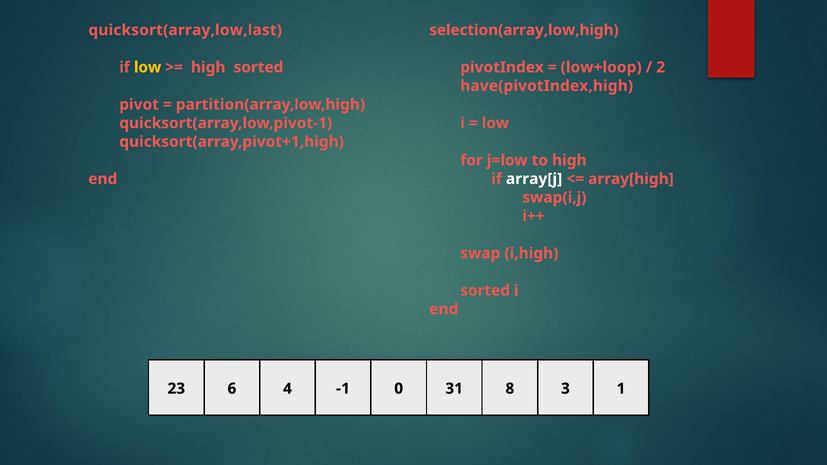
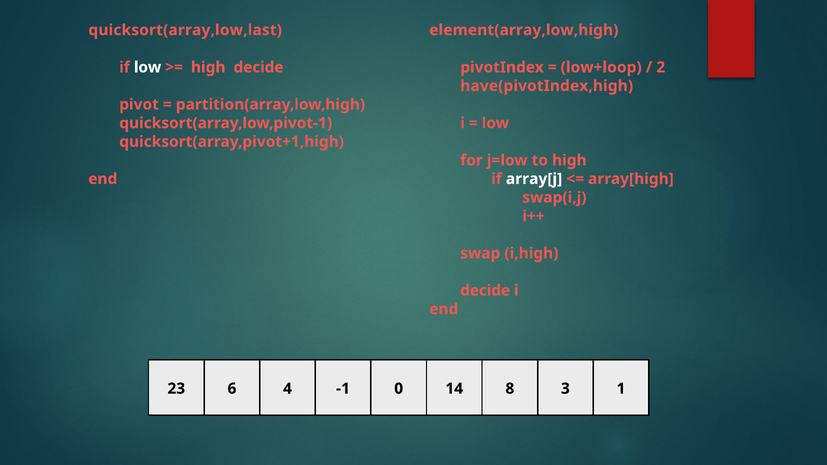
selection(array,low,high: selection(array,low,high -> element(array,low,high (524, 30)
low colour: yellow -> white (148, 67)
high sorted: sorted -> decide (259, 67)
sorted: sorted -> decide (485, 291)
31: 31 -> 14 (454, 389)
